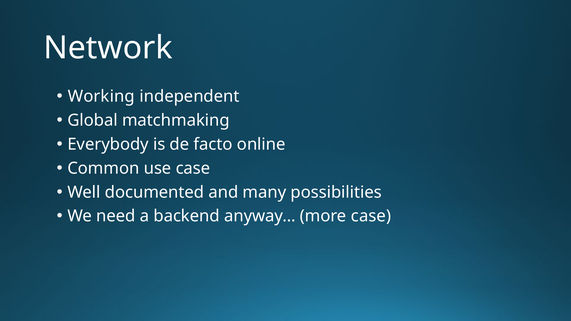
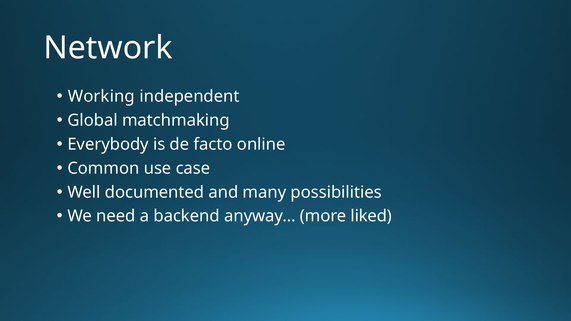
more case: case -> liked (371, 216)
